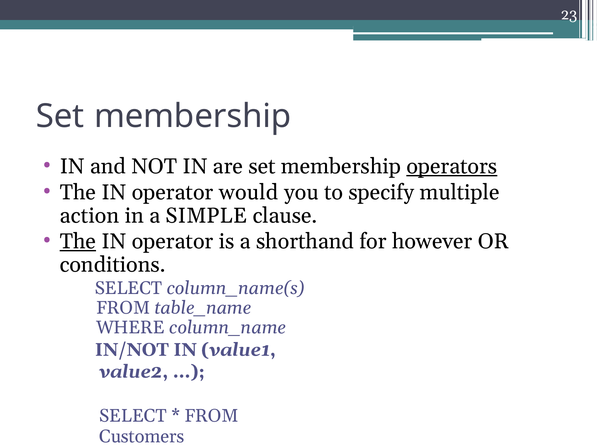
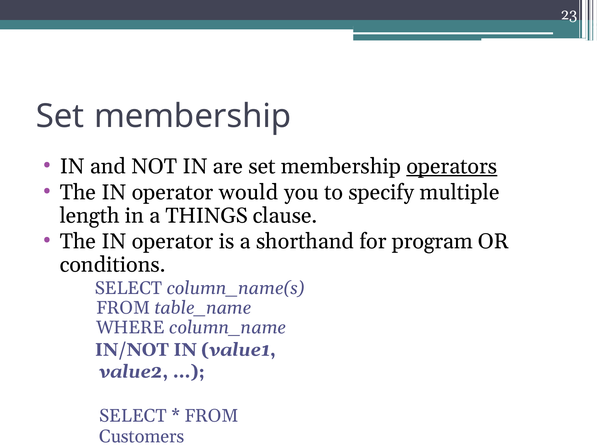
action: action -> length (90, 216)
SIMPLE: SIMPLE -> THINGS (207, 216)
The underline: present -> none (78, 242)
however: however -> program (432, 242)
